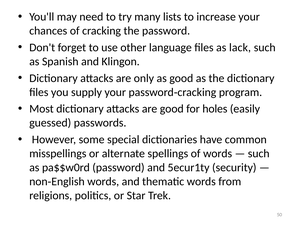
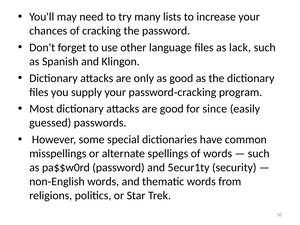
holes: holes -> since (215, 109)
